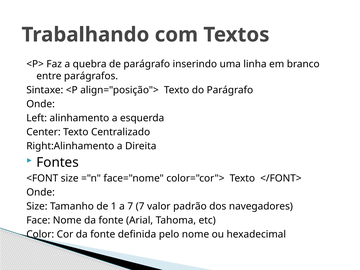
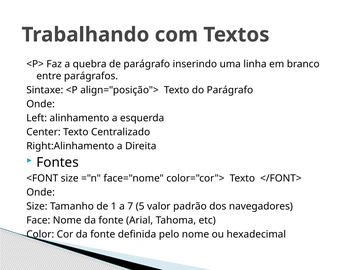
7 7: 7 -> 5 (140, 206)
